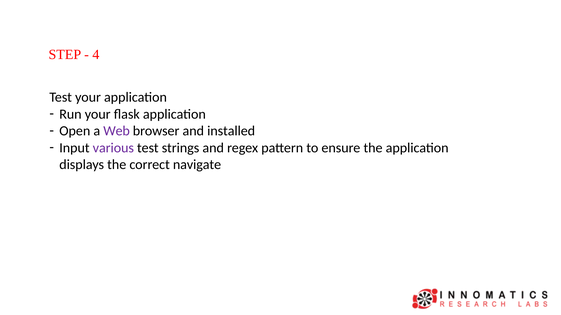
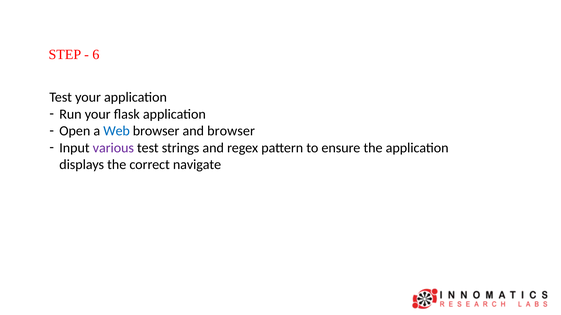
4: 4 -> 6 (96, 55)
Web colour: purple -> blue (117, 131)
and installed: installed -> browser (231, 131)
